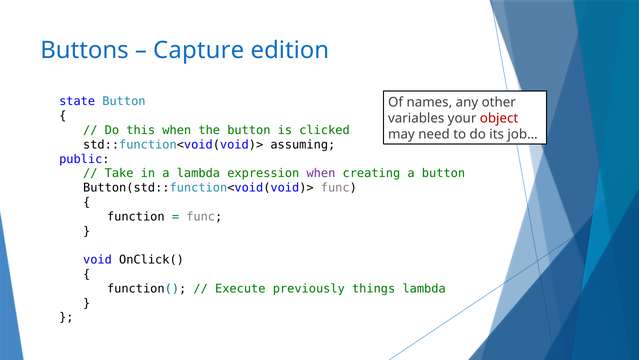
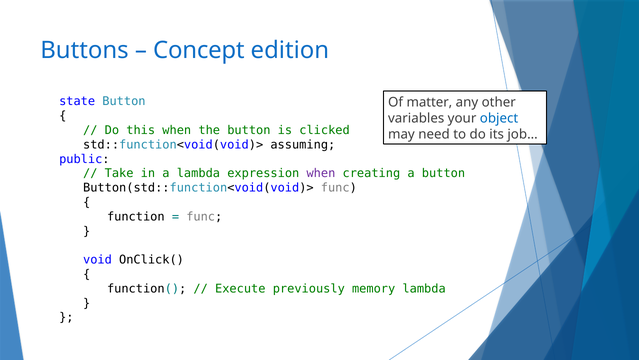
Capture: Capture -> Concept (199, 50)
names: names -> matter (429, 102)
object colour: red -> blue (499, 118)
things: things -> memory (374, 288)
